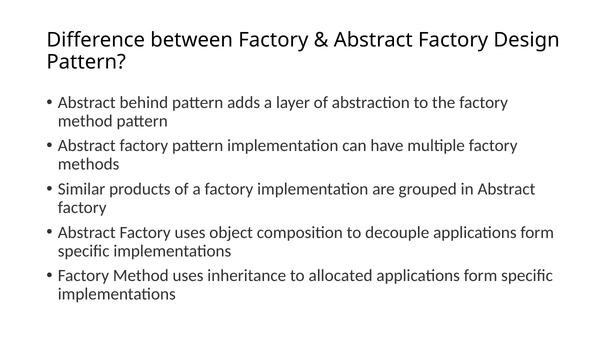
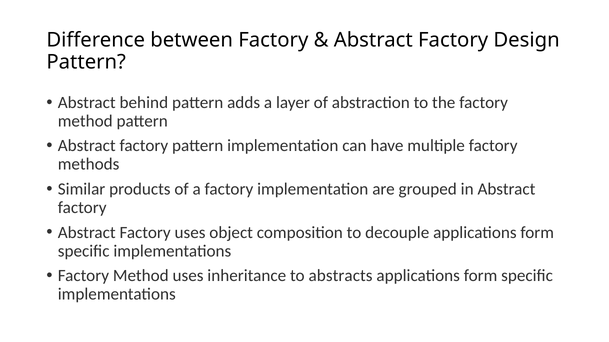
allocated: allocated -> abstracts (341, 276)
